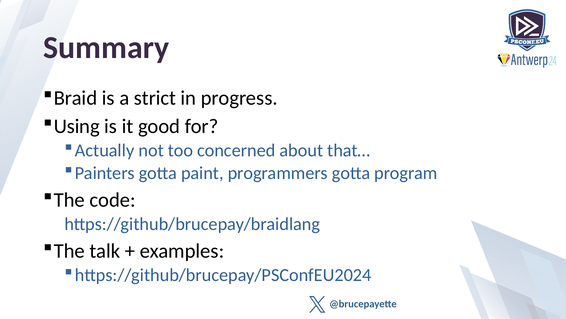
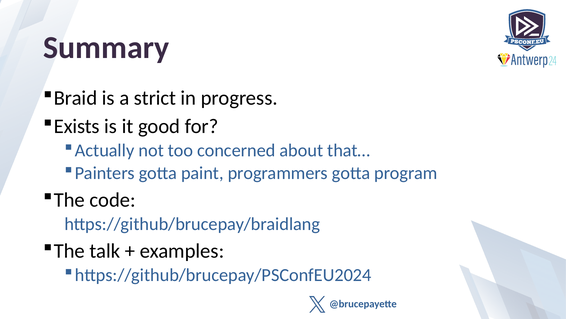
Using: Using -> Exists (77, 126)
